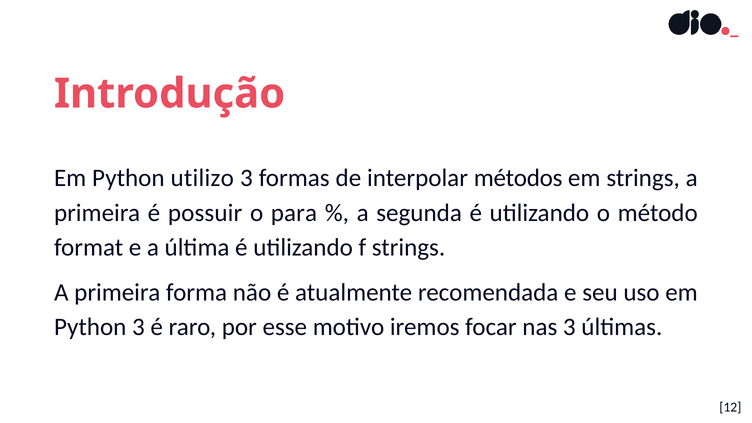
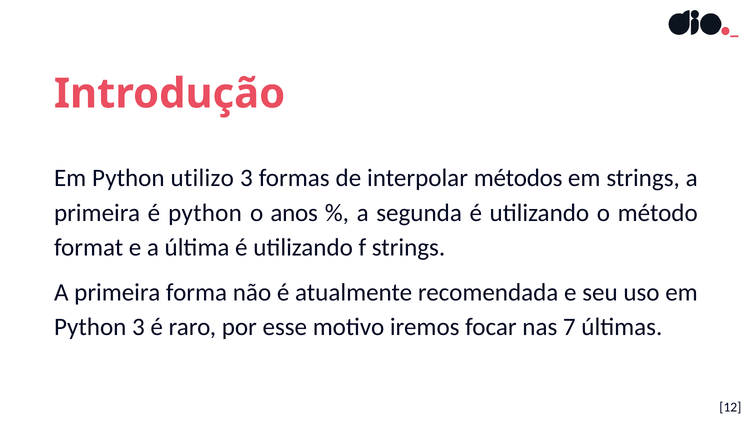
é possuir: possuir -> python (205, 213)
para: para -> anos (294, 213)
nas 3: 3 -> 7 (569, 327)
